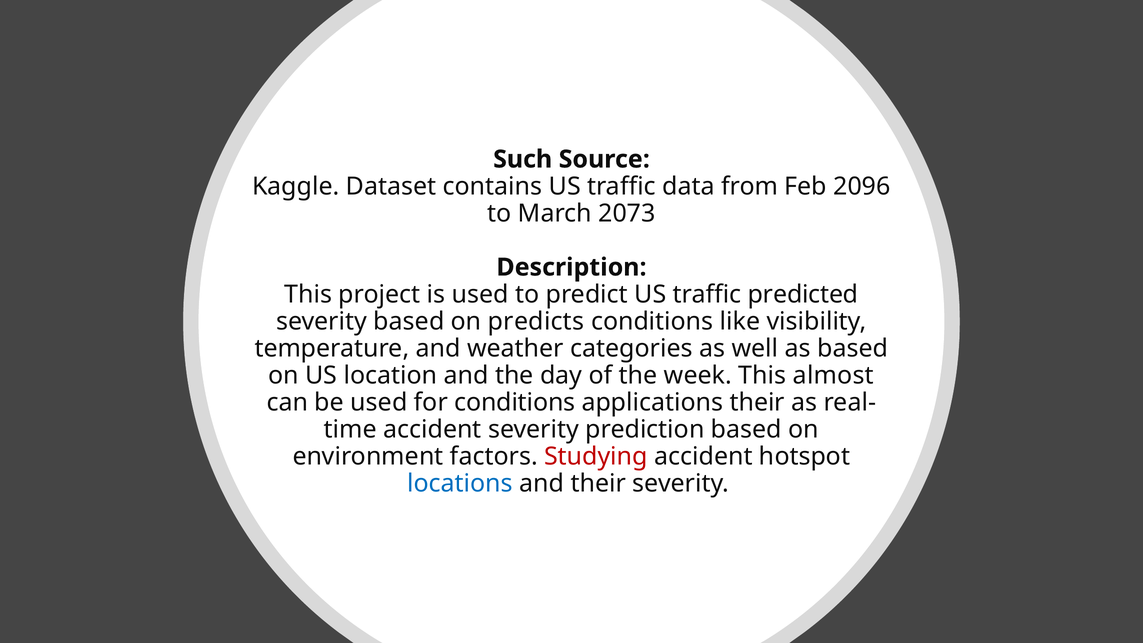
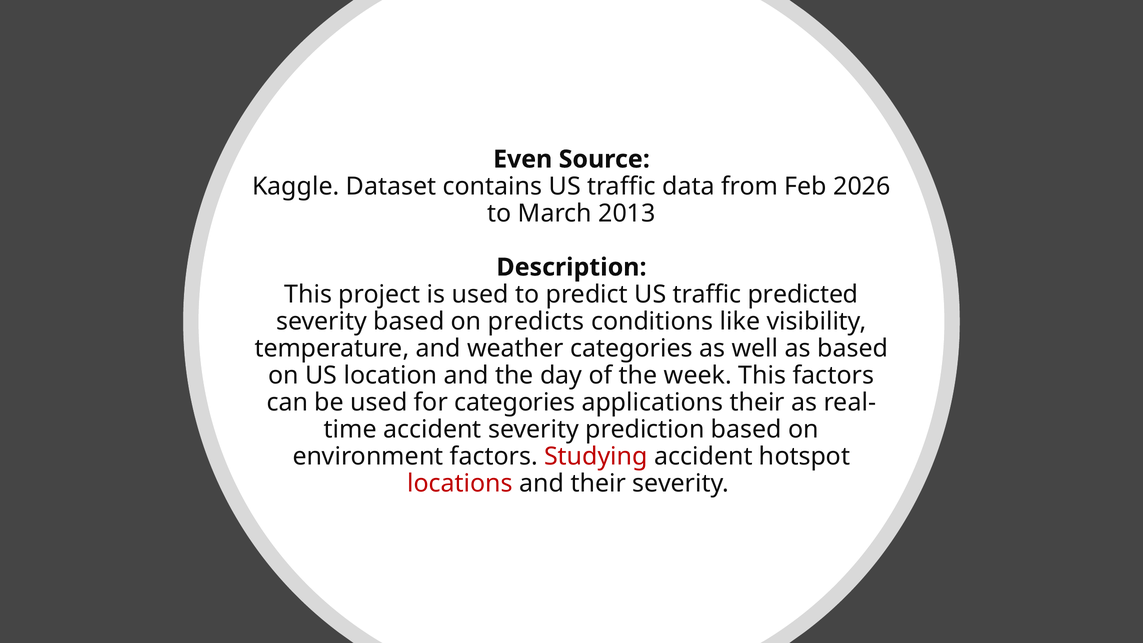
Such: Such -> Even (523, 159)
2096: 2096 -> 2026 (862, 186)
2073: 2073 -> 2013 (627, 213)
This almost: almost -> factors (833, 375)
for conditions: conditions -> categories (515, 402)
locations colour: blue -> red (460, 483)
